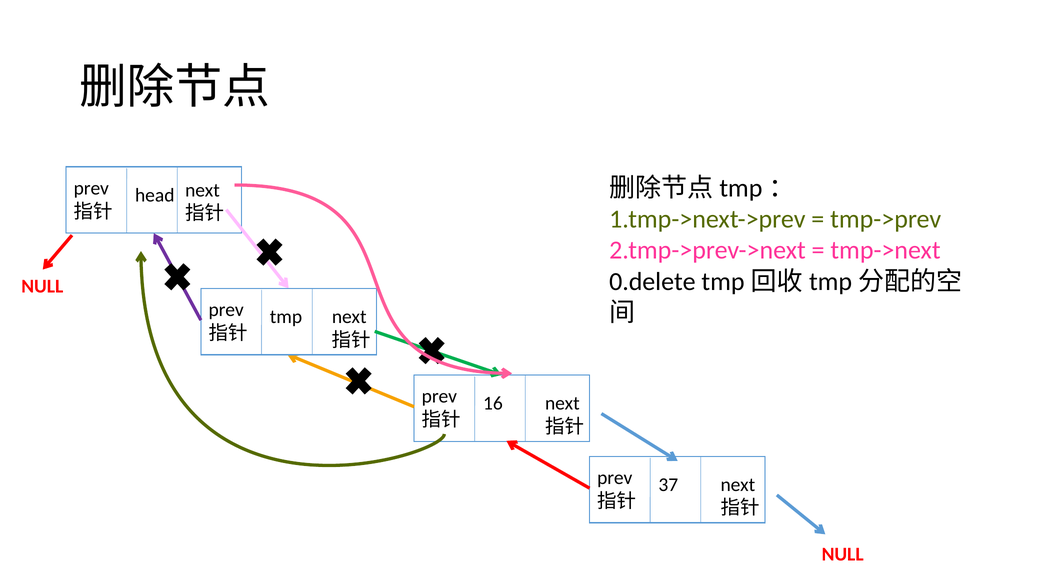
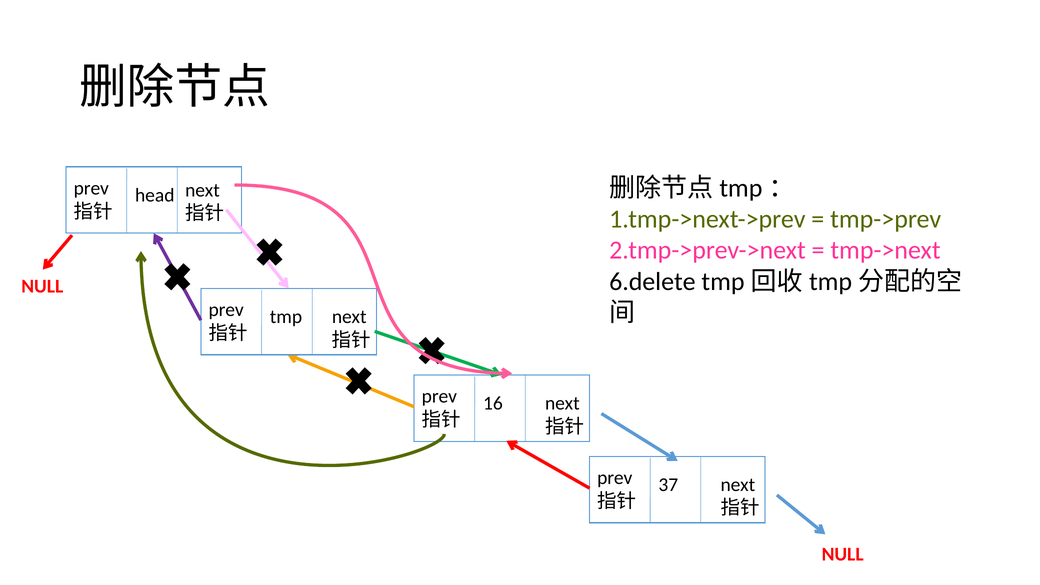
0.delete: 0.delete -> 6.delete (652, 282)
